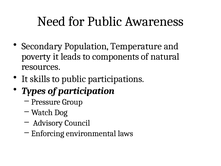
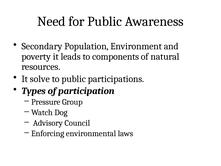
Temperature: Temperature -> Environment (136, 46)
skills: skills -> solve (40, 79)
